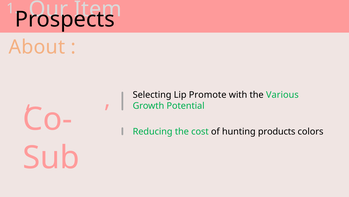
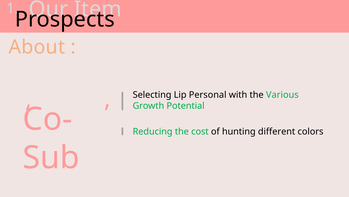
Promote: Promote -> Personal (208, 94)
products: products -> different (277, 131)
